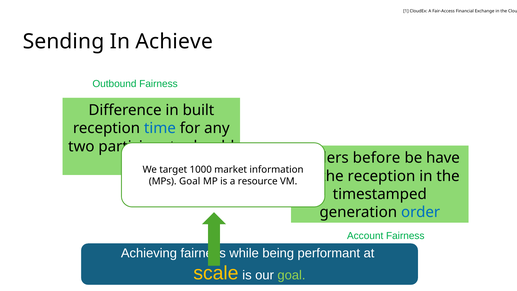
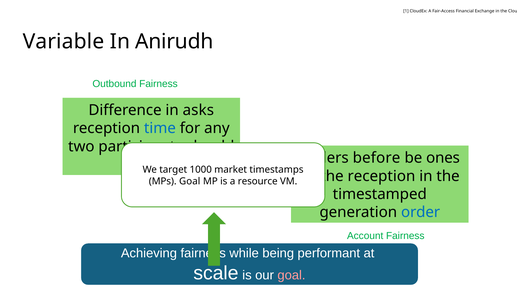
Sending: Sending -> Variable (64, 42)
Achieve: Achieve -> Anirudh (174, 42)
built: built -> asks (198, 110)
have: have -> ones (443, 158)
information: information -> timestamps (276, 170)
scale colour: yellow -> white (216, 273)
goal colour: light green -> pink (291, 275)
